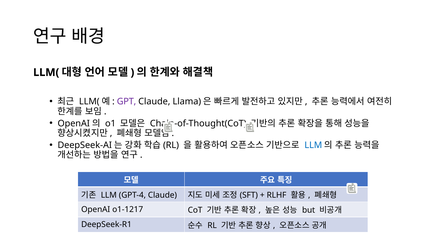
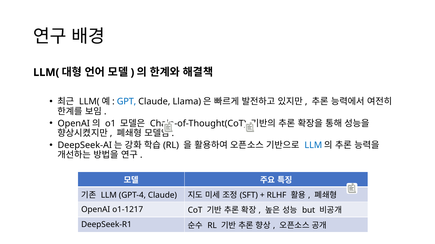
GPT colour: purple -> blue (127, 102)
